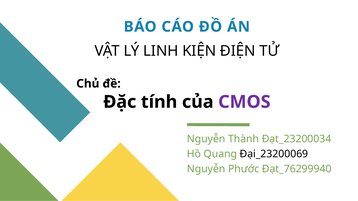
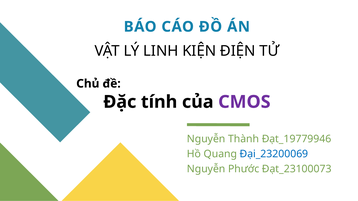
Đạt_23200034: Đạt_23200034 -> Đạt_19779946 (297, 139)
Đại_23200069 colour: black -> blue (274, 154)
Đạt_76299940: Đạt_76299940 -> Đạt_23100073 (297, 169)
